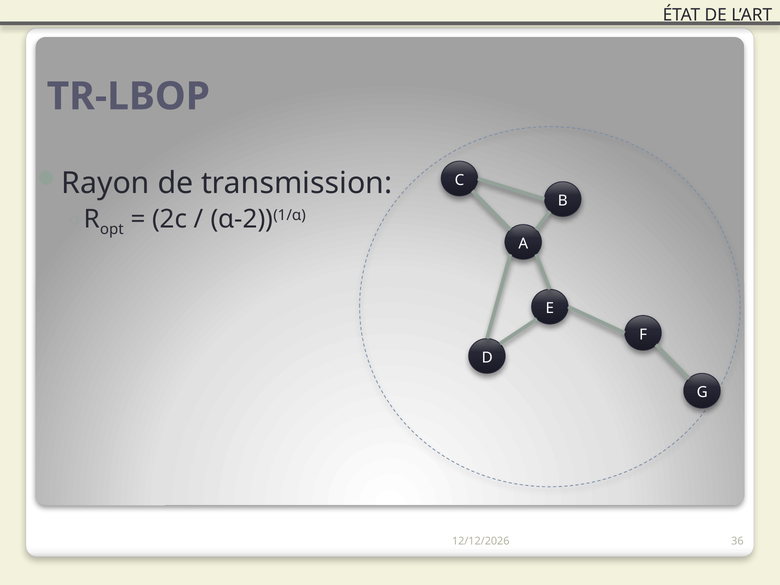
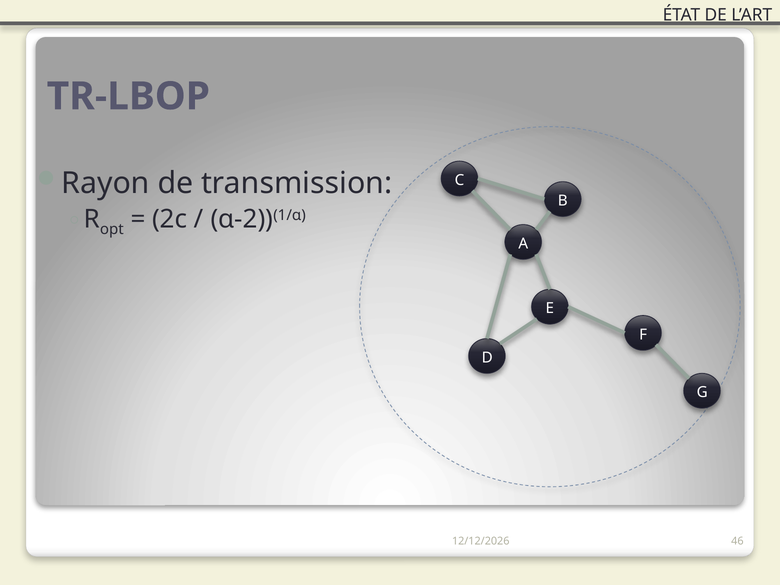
36: 36 -> 46 (737, 541)
